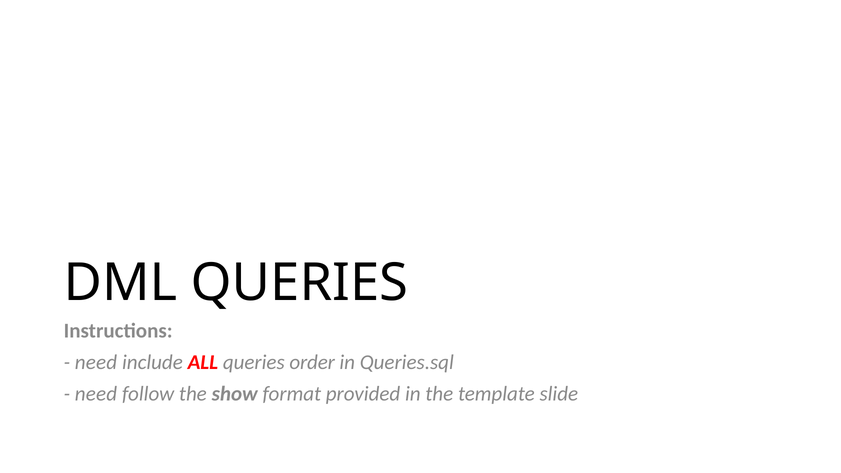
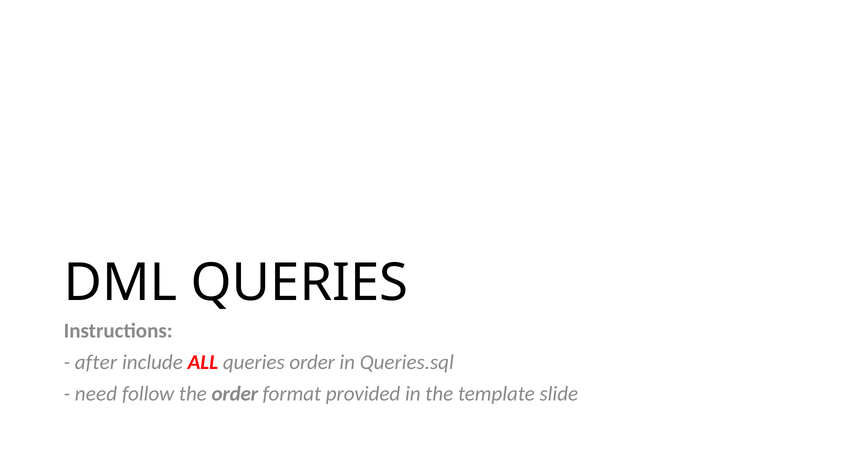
need: need -> after (96, 362)
the show: show -> order (235, 394)
